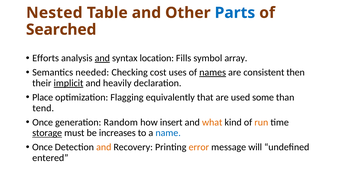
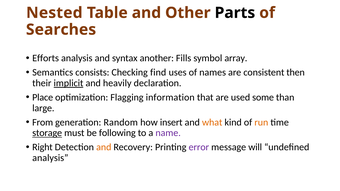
Parts colour: blue -> black (235, 13)
Searched: Searched -> Searches (61, 30)
and underline: present -> none (102, 58)
location: location -> another (157, 58)
needed: needed -> consists (92, 72)
cost: cost -> find (158, 72)
names underline: present -> none (213, 72)
equivalently: equivalently -> information (170, 97)
tend: tend -> large (43, 108)
Once: Once -> From (43, 122)
increases: increases -> following (117, 133)
name colour: blue -> purple (168, 133)
Once: Once -> Right (42, 147)
error colour: orange -> purple (199, 147)
entered: entered -> analysis (50, 158)
